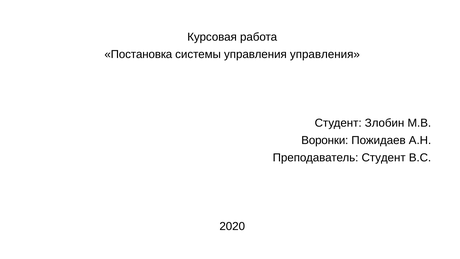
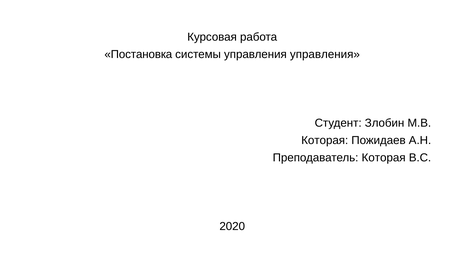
Воронки: Воронки -> Которая (325, 140)
Преподаватель Студент: Студент -> Которая (384, 157)
